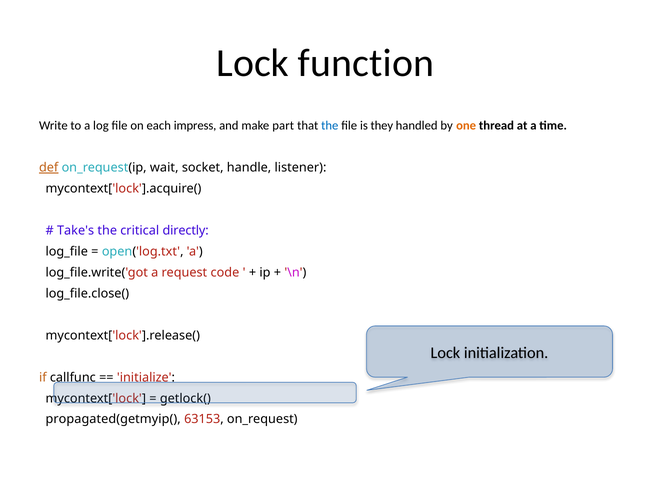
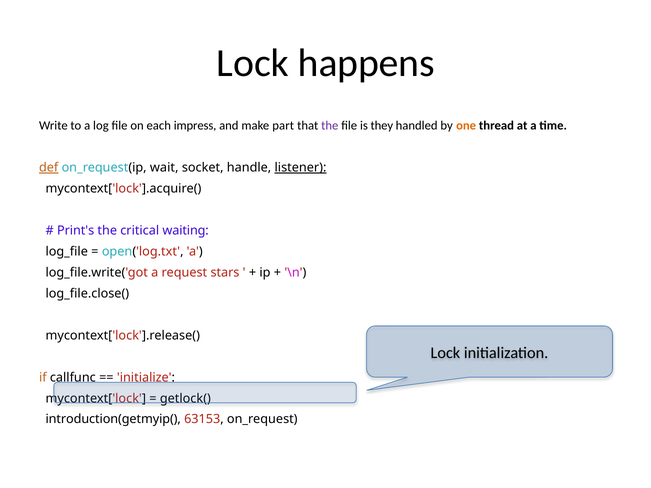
function: function -> happens (366, 63)
the colour: blue -> purple (330, 126)
listener underline: none -> present (300, 168)
Take's: Take's -> Print's (76, 231)
directly: directly -> waiting (186, 231)
code: code -> stars (225, 273)
propagated(getmyip(: propagated(getmyip( -> introduction(getmyip( (113, 420)
